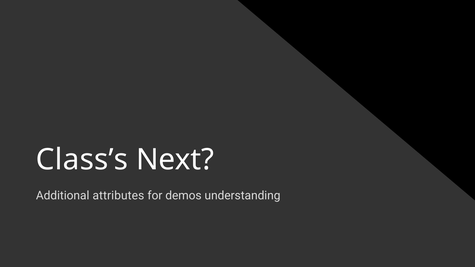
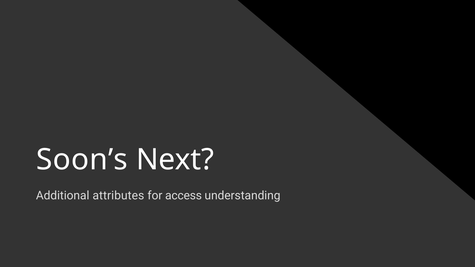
Class’s: Class’s -> Soon’s (82, 160)
demos: demos -> access (184, 196)
